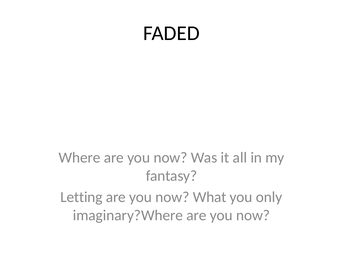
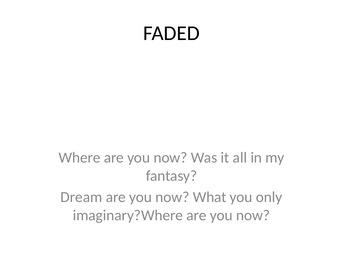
Letting: Letting -> Dream (81, 197)
